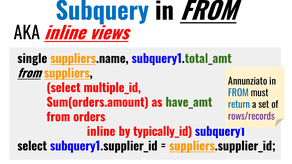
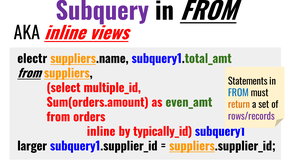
Subquery colour: blue -> purple (102, 12)
single: single -> electr (32, 59)
Annunziato: Annunziato -> Statements (248, 82)
have_amt: have_amt -> even_amt (189, 103)
return colour: blue -> orange (239, 105)
select: select -> larger (32, 147)
